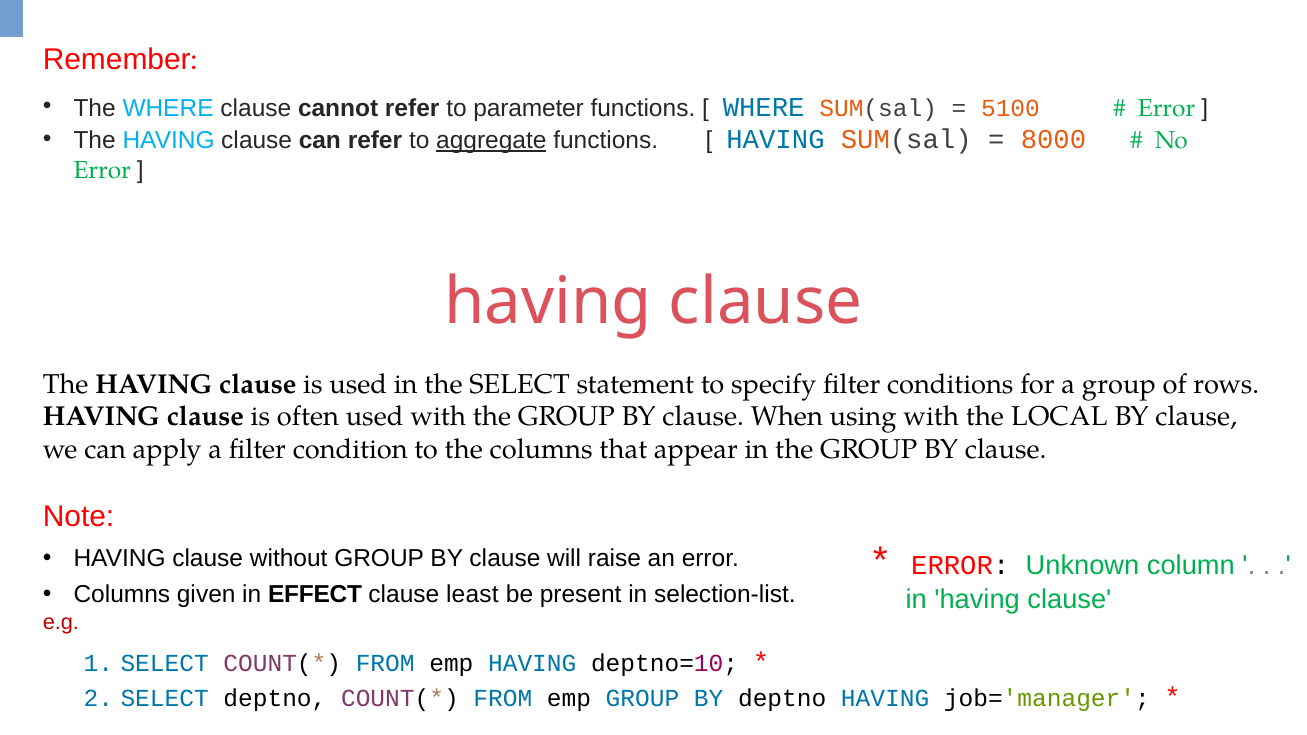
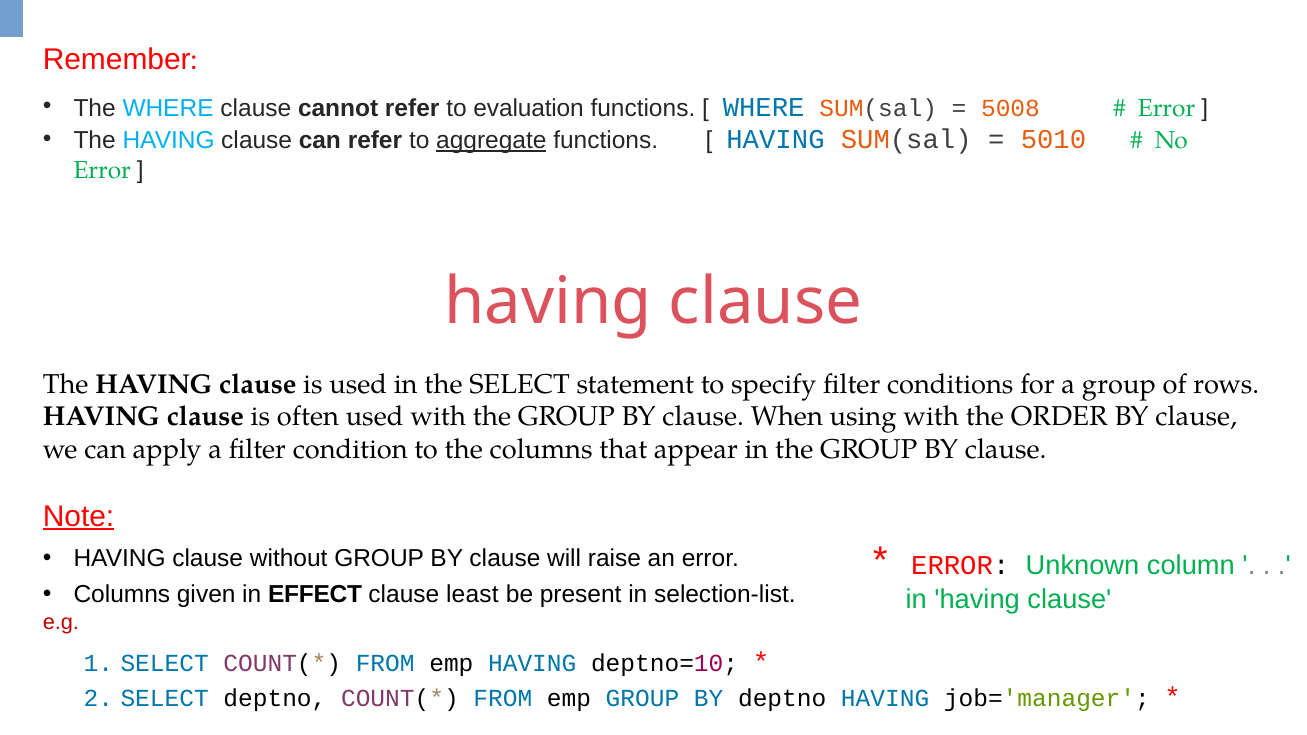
parameter: parameter -> evaluation (529, 108)
5100: 5100 -> 5008 (1010, 108)
8000: 8000 -> 5010 (1053, 140)
LOCAL: LOCAL -> ORDER (1059, 417)
Note underline: none -> present (79, 517)
